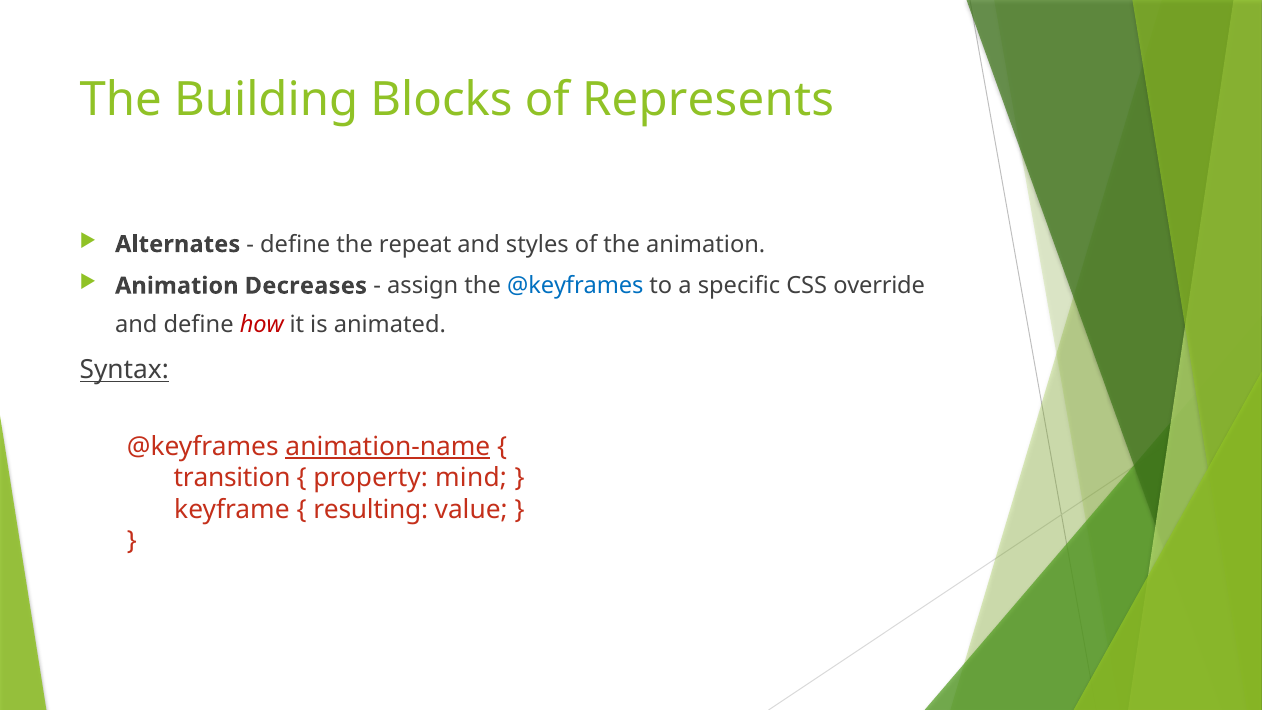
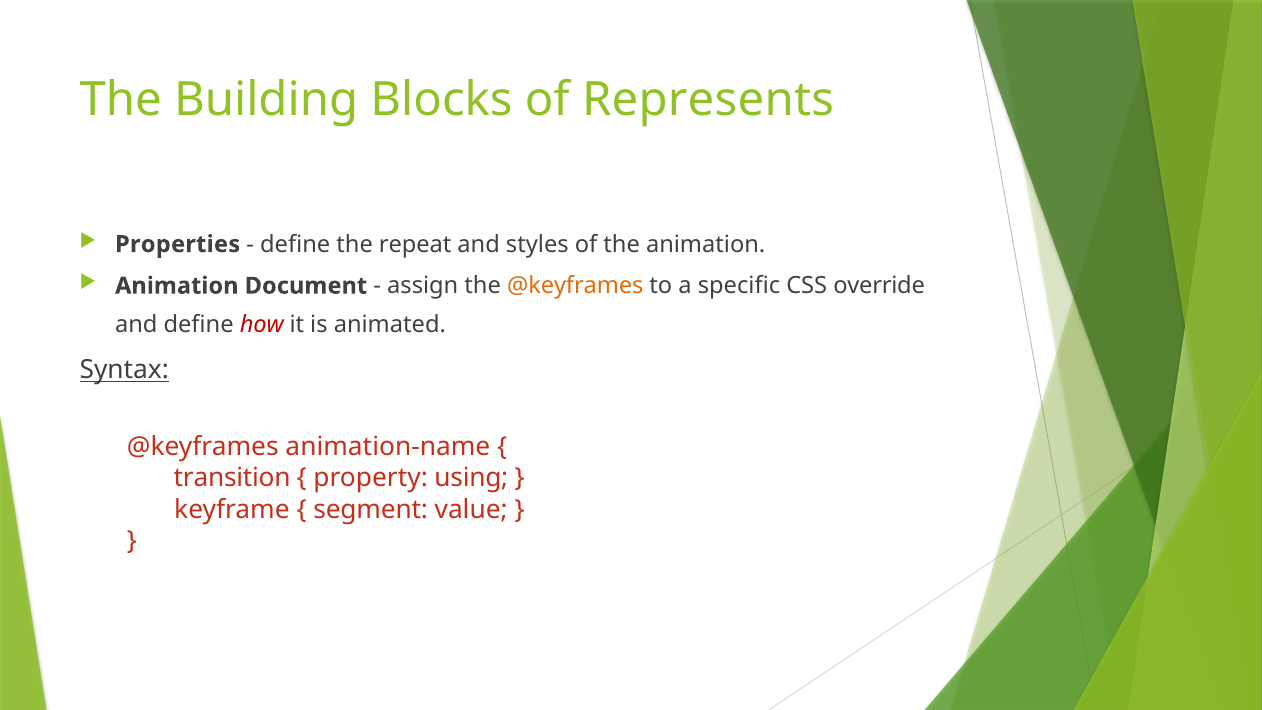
Alternates: Alternates -> Properties (178, 244)
Decreases: Decreases -> Document (306, 286)
@keyframes colour: blue -> orange (575, 286)
animation-name underline: present -> none (388, 446)
mind: mind -> using (471, 478)
resulting: resulting -> segment (371, 510)
